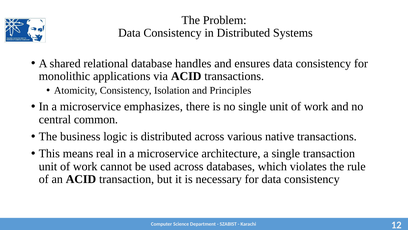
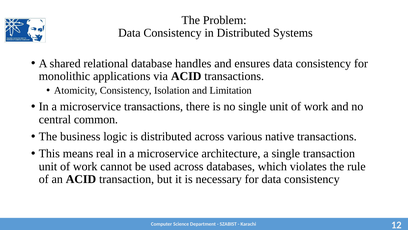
Principles: Principles -> Limitation (231, 90)
microservice emphasizes: emphasizes -> transactions (154, 106)
